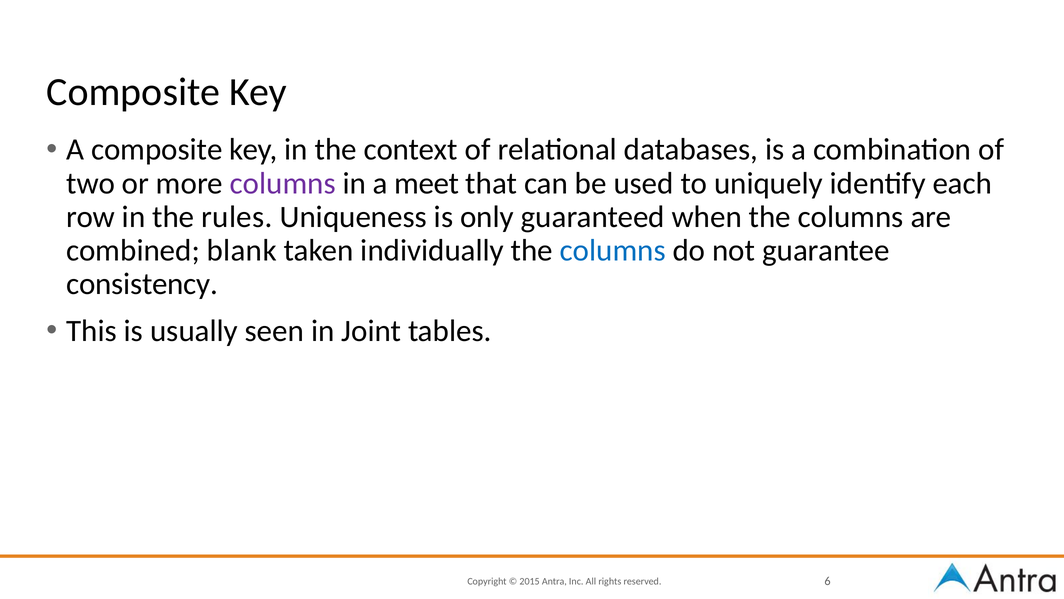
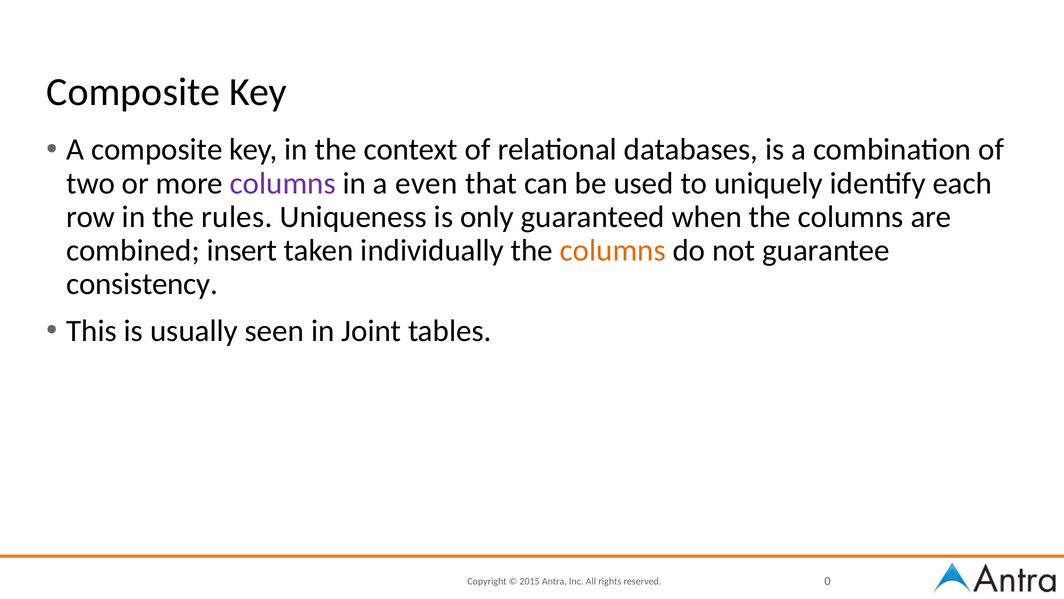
meet: meet -> even (426, 183)
blank: blank -> insert (242, 250)
columns colour: blue -> orange (613, 250)
6: 6 -> 0 (827, 581)
